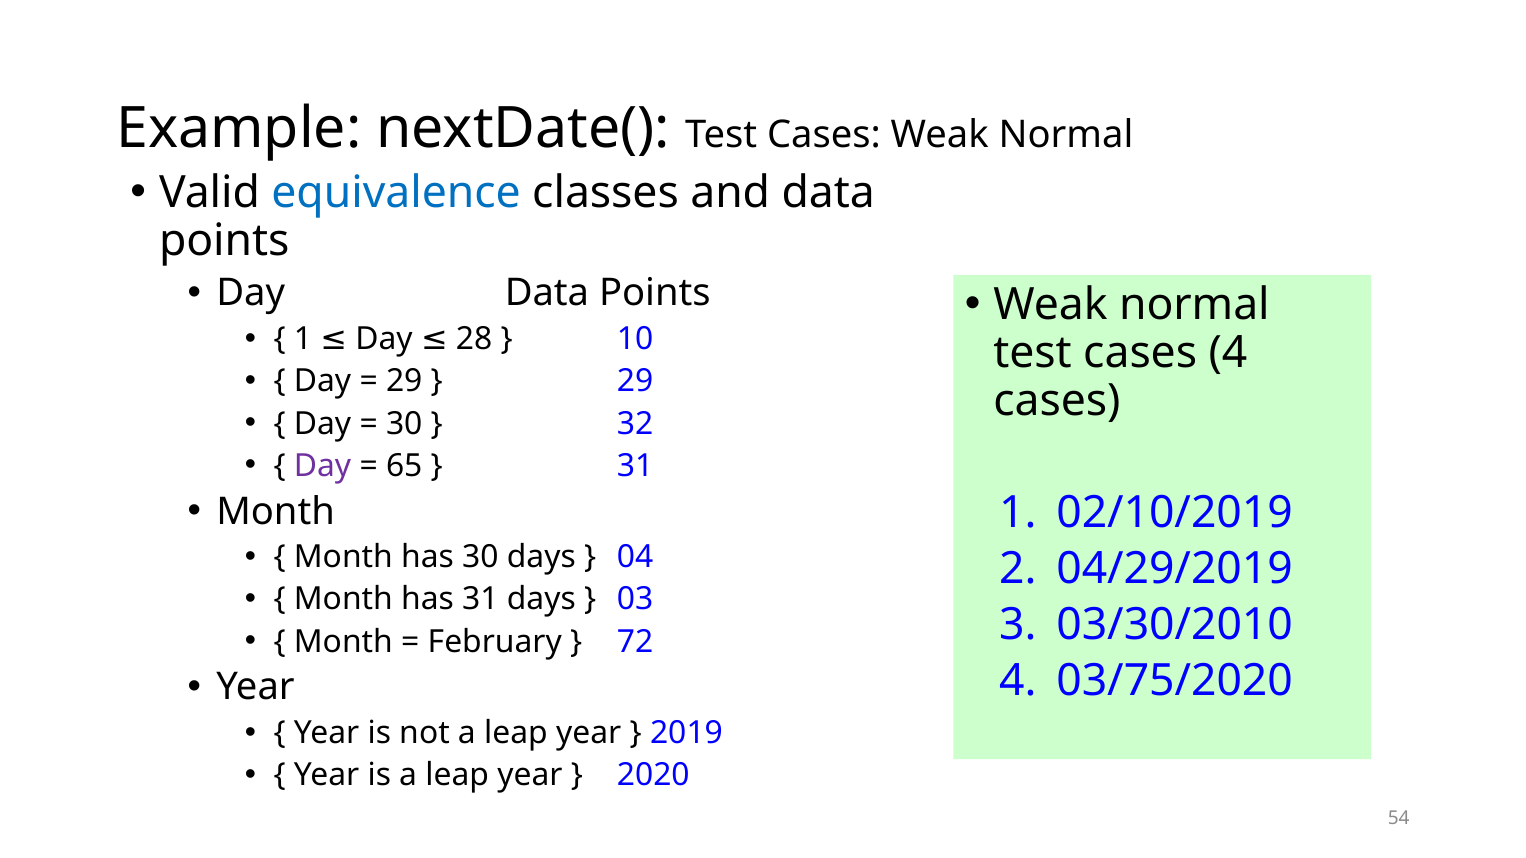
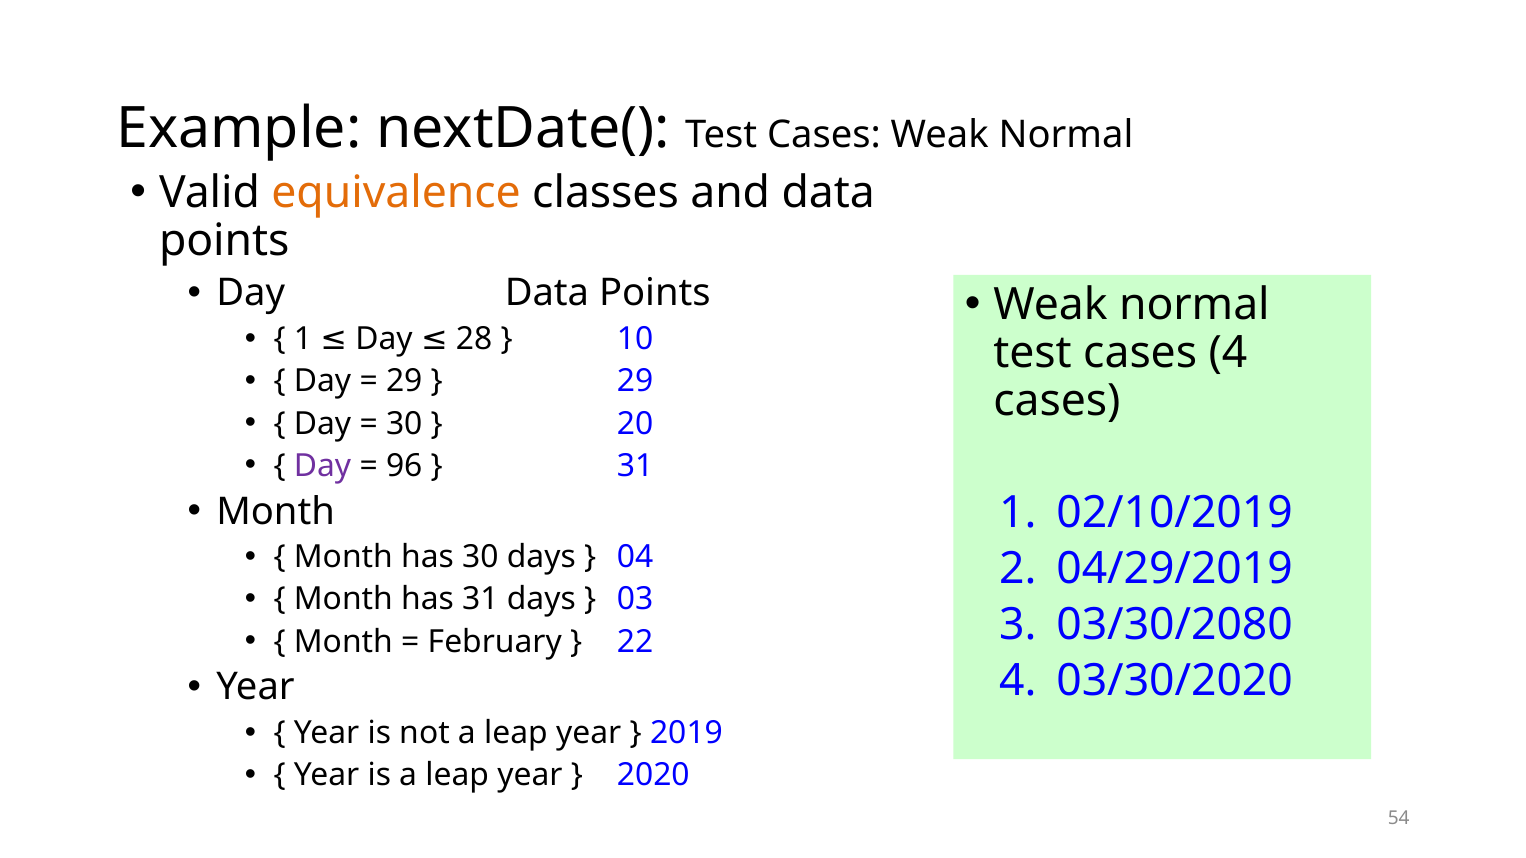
equivalence colour: blue -> orange (396, 193)
32: 32 -> 20 (635, 424)
65: 65 -> 96 (404, 466)
03/30/2010: 03/30/2010 -> 03/30/2080 (1175, 625)
72: 72 -> 22 (635, 642)
03/75/2020: 03/75/2020 -> 03/30/2020 (1175, 681)
